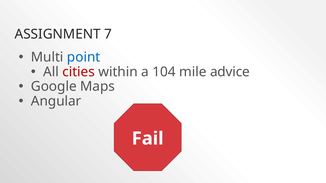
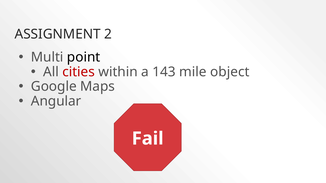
7: 7 -> 2 (108, 34)
point colour: blue -> black (84, 57)
104: 104 -> 143 (164, 72)
advice: advice -> object (230, 72)
